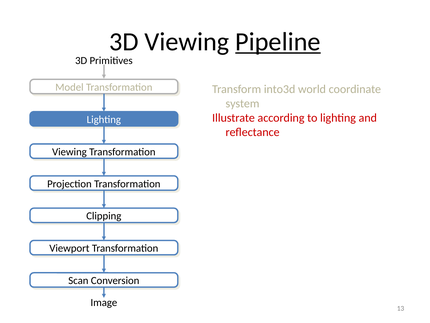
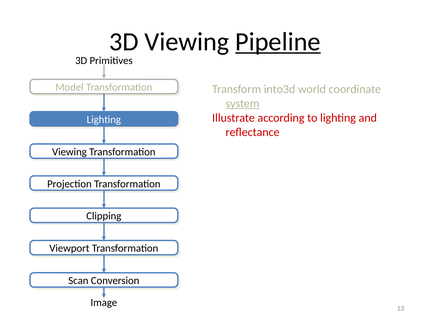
system underline: none -> present (242, 103)
